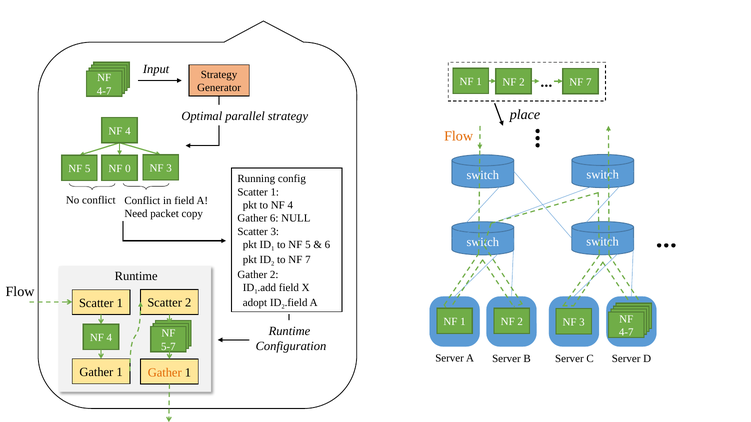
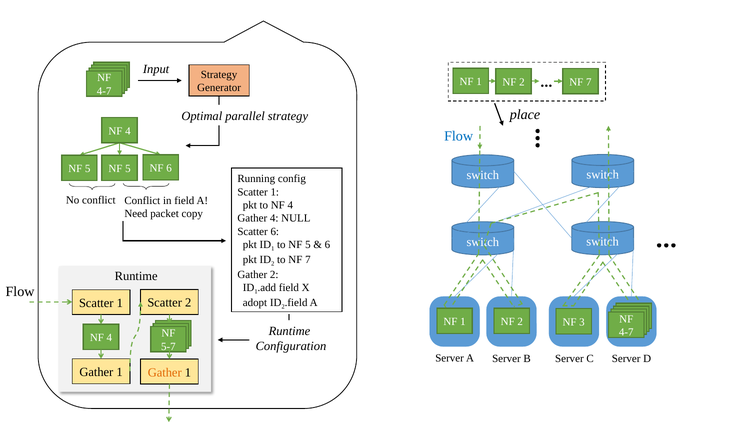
Flow colour: orange -> blue (459, 136)
5 NF 0: 0 -> 5 (128, 169)
3: 3 -> 6 (169, 168)
Gather 6: 6 -> 4 (274, 219)
Scatter 3: 3 -> 6 (275, 232)
